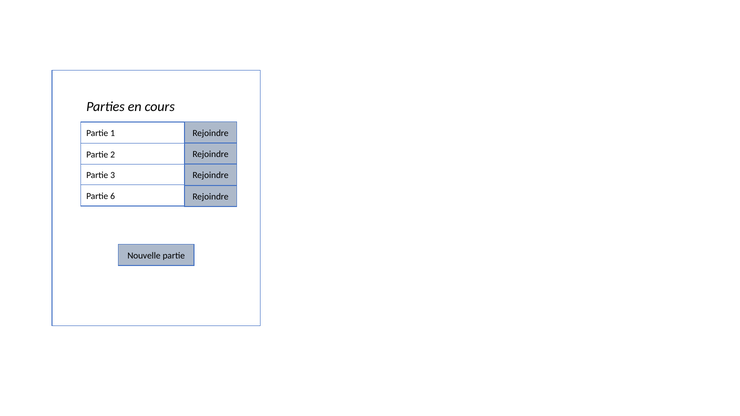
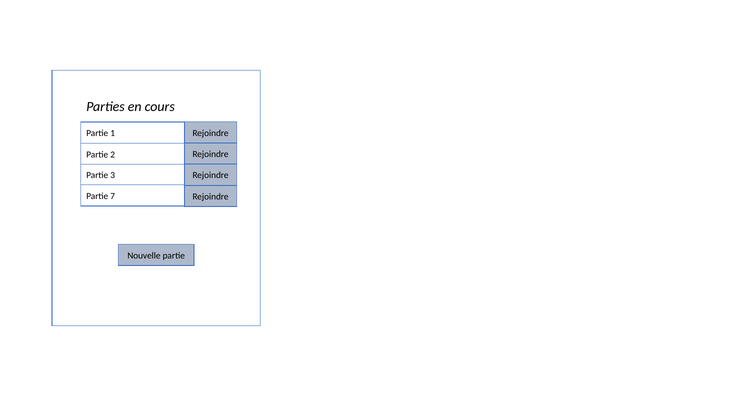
6: 6 -> 7 (113, 196)
